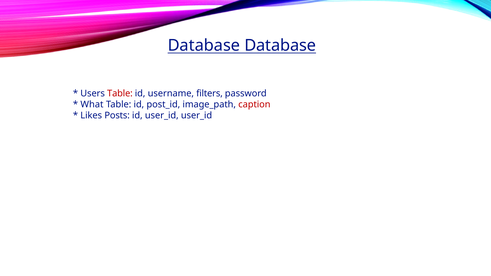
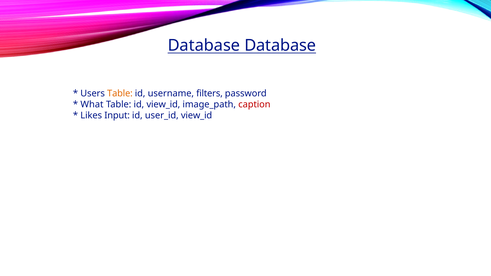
Table colour: red -> orange (120, 94)
id post_id: post_id -> view_id (163, 105)
Posts: Posts -> Input (117, 116)
user_id user_id: user_id -> view_id (197, 116)
